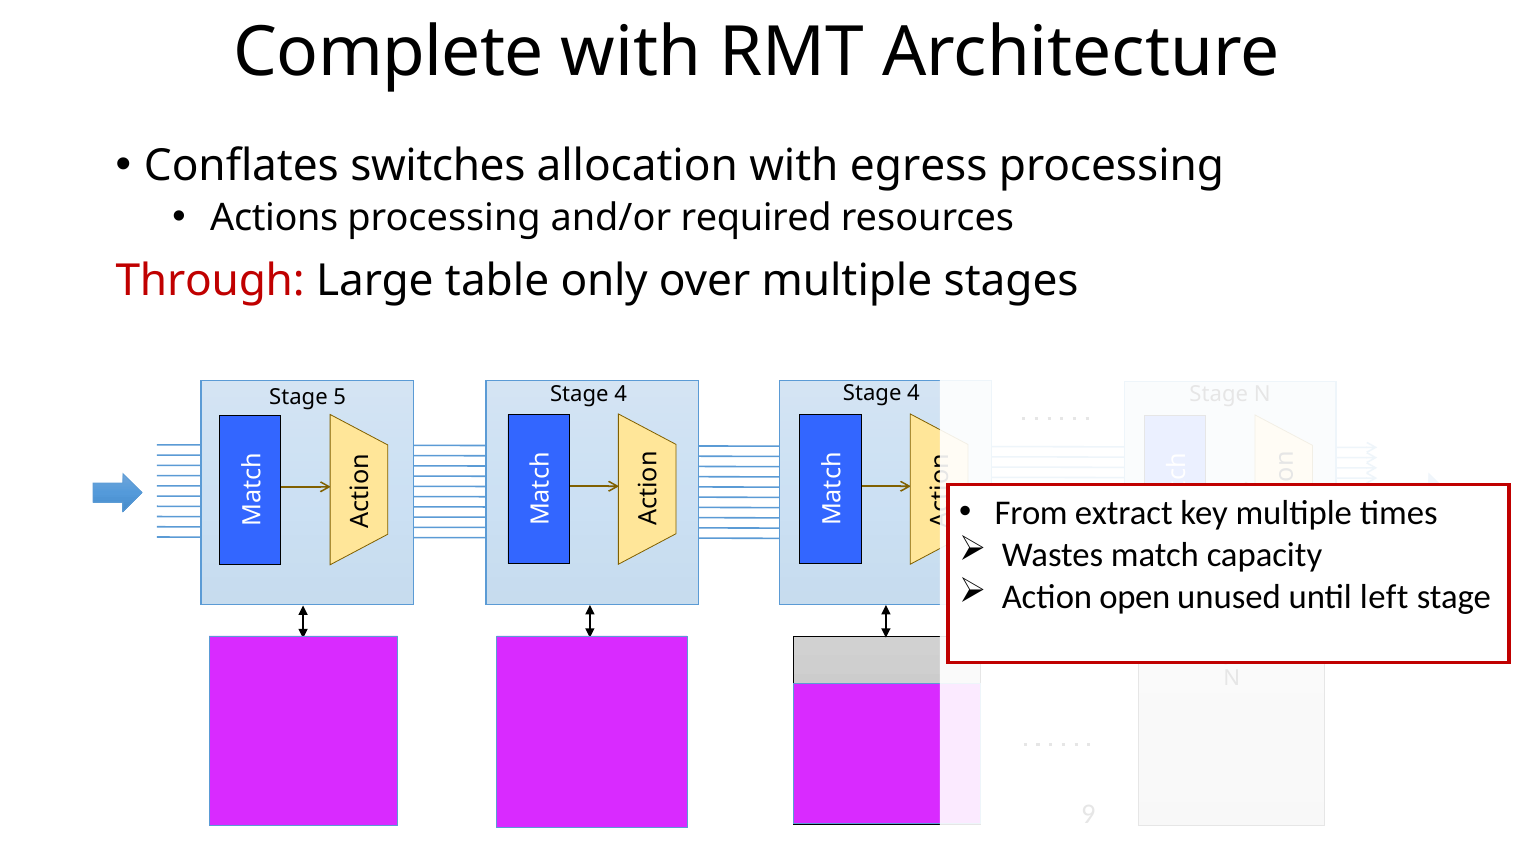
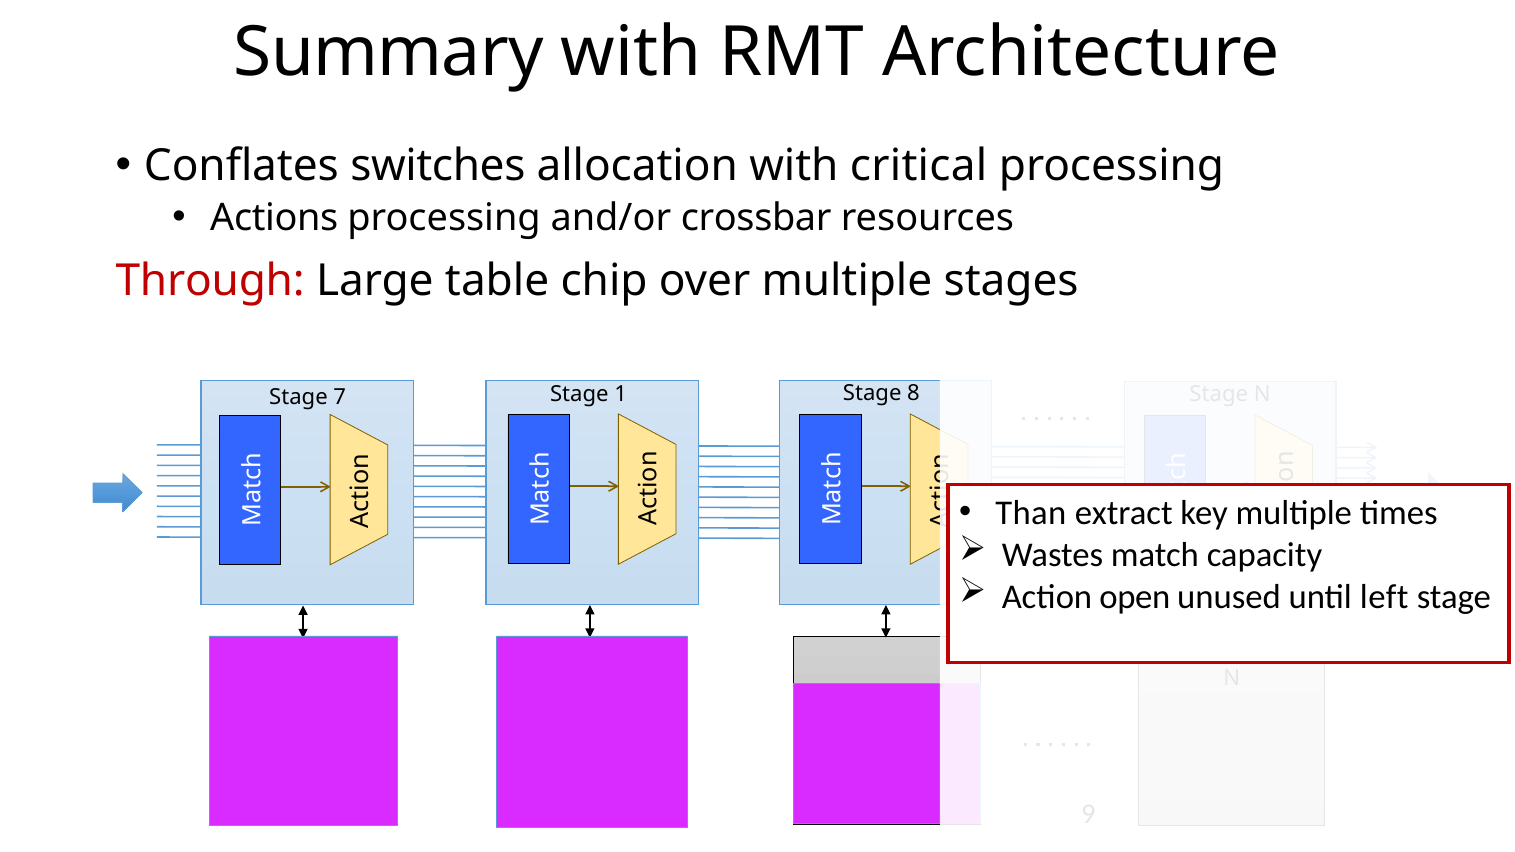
Complete: Complete -> Summary (389, 52)
egress: egress -> critical (919, 166)
required: required -> crossbar (756, 218)
only: only -> chip (604, 281)
5: 5 -> 7 (340, 398)
4: 4 -> 1 (621, 394)
4: 4 -> 8 (914, 394)
From: From -> Than (1031, 513)
